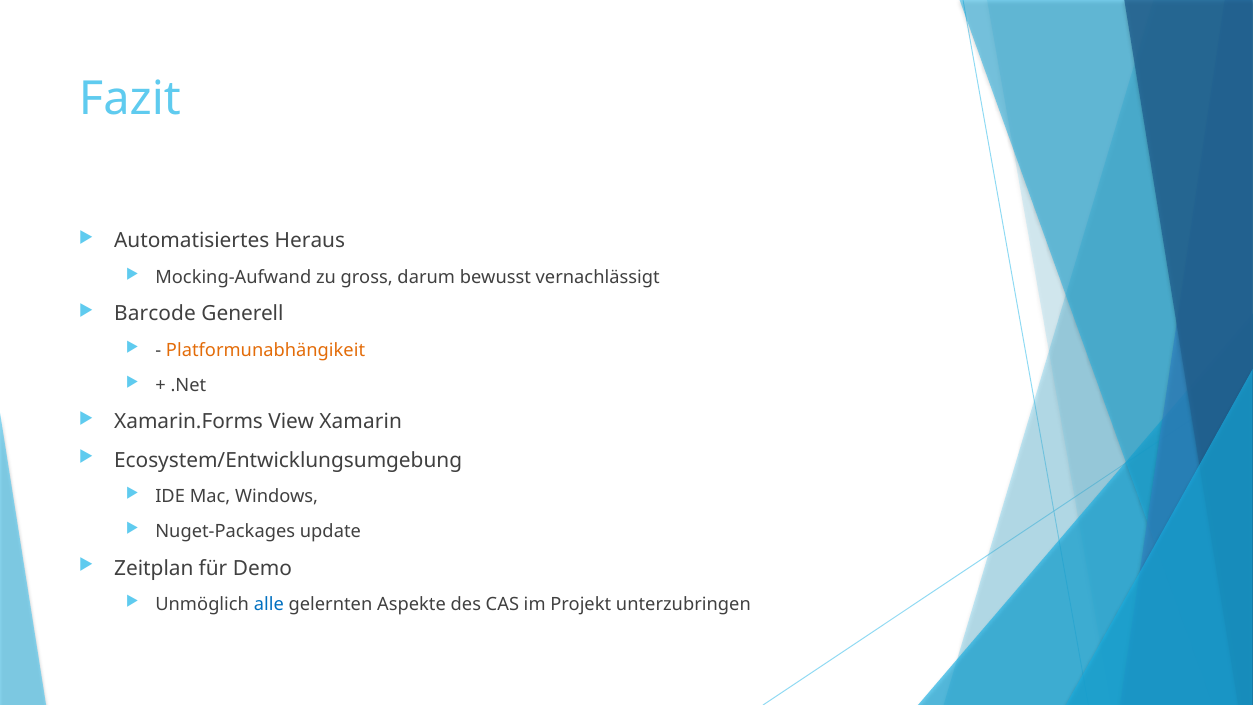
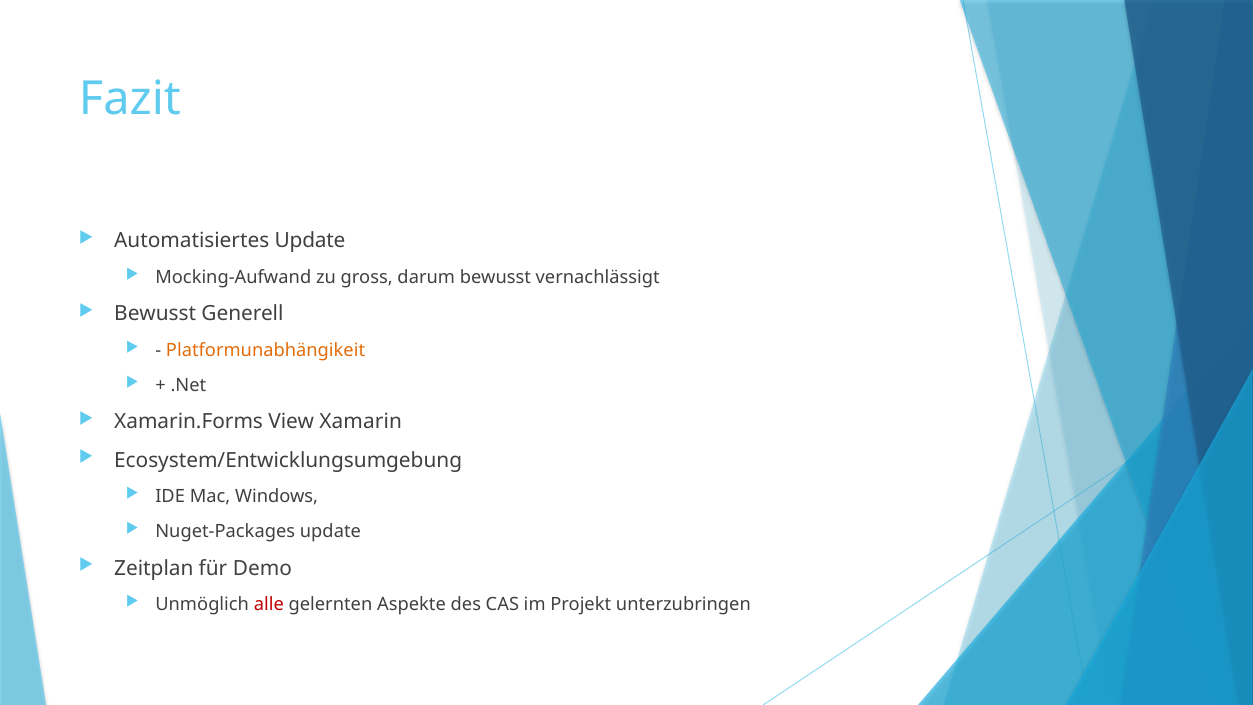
Automatisiertes Heraus: Heraus -> Update (310, 241)
Barcode: Barcode -> Bewusst (155, 314)
alle colour: blue -> red (269, 605)
